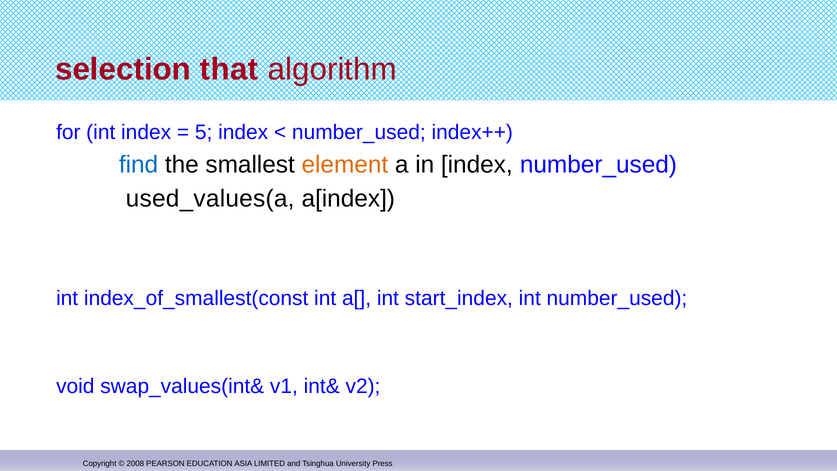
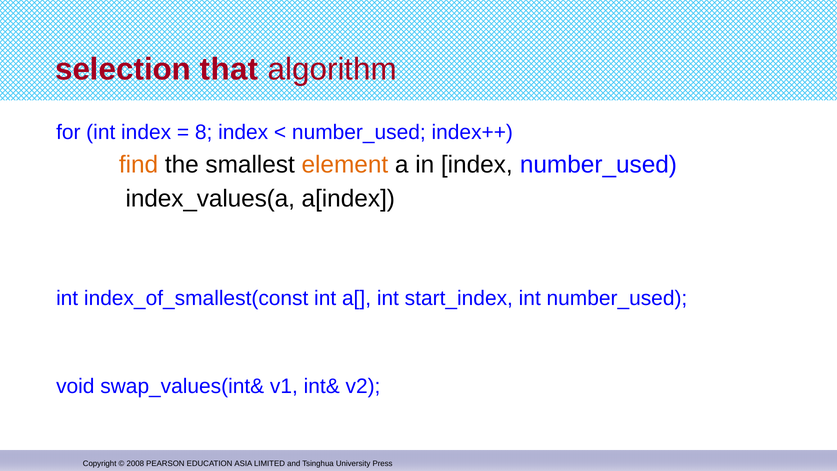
5: 5 -> 8 (204, 132)
find colour: blue -> orange (139, 165)
used_values(a: used_values(a -> index_values(a (210, 199)
